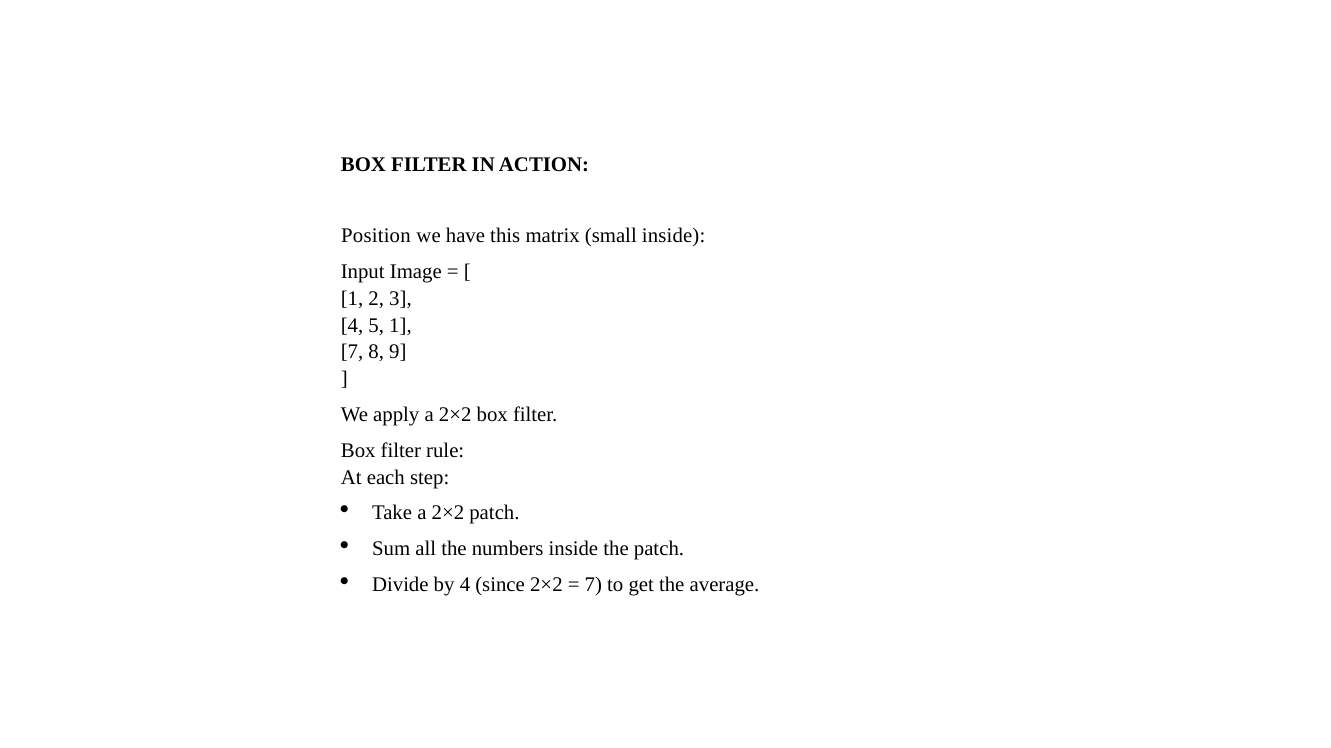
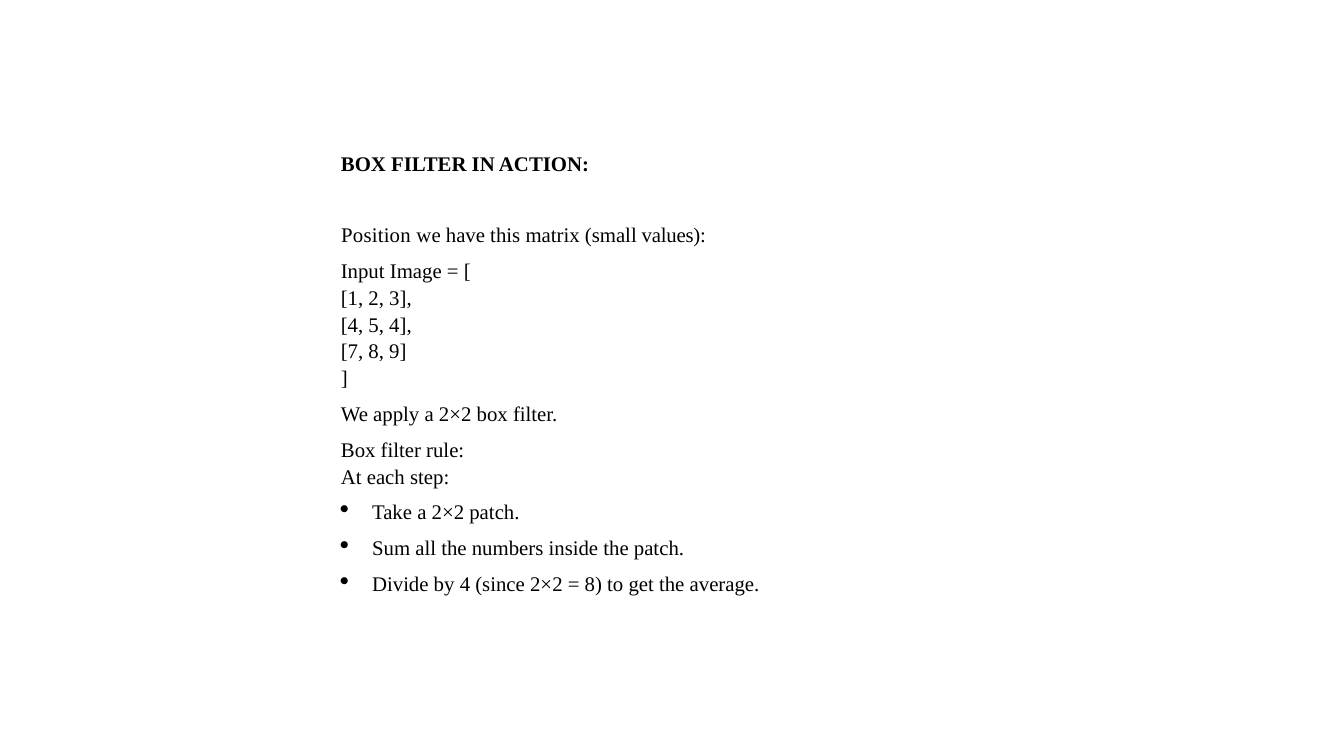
small inside: inside -> values (674, 236)
5 1: 1 -> 4 (400, 326)
7: 7 -> 8 (593, 585)
